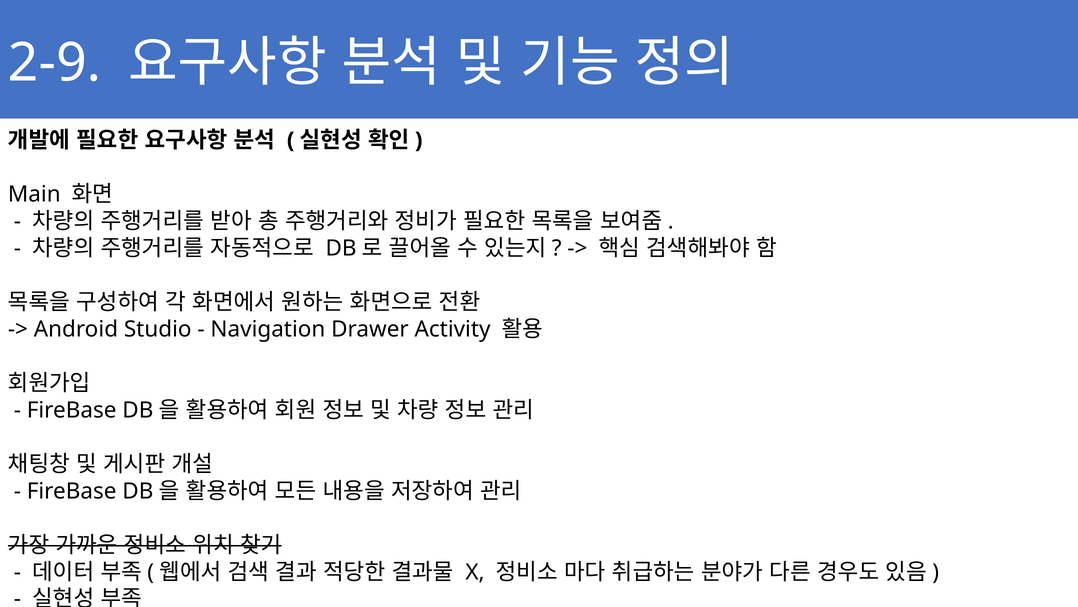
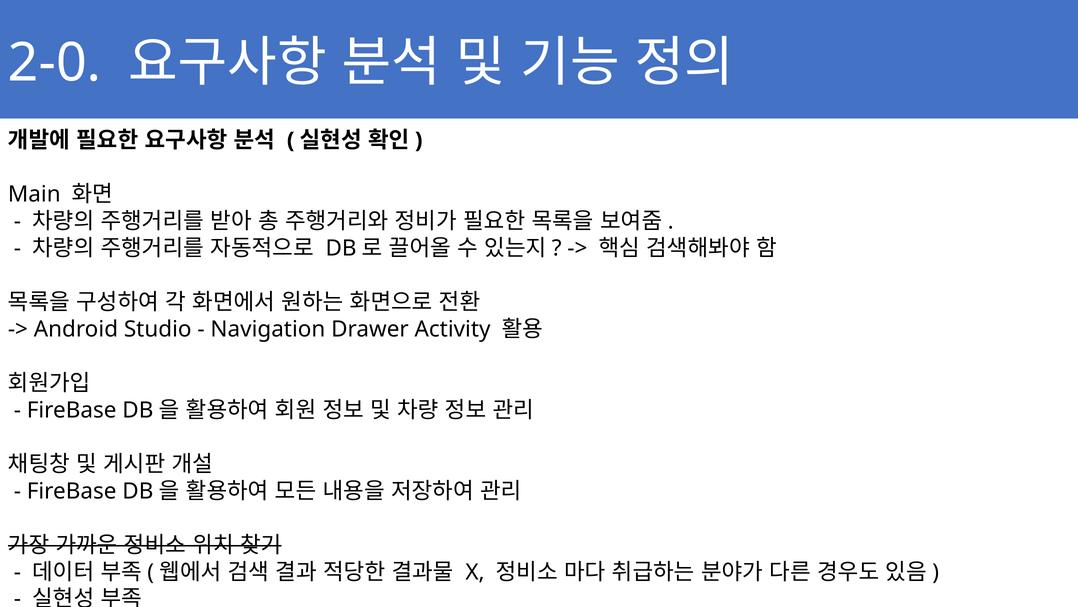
2-9: 2-9 -> 2-0 (55, 63)
